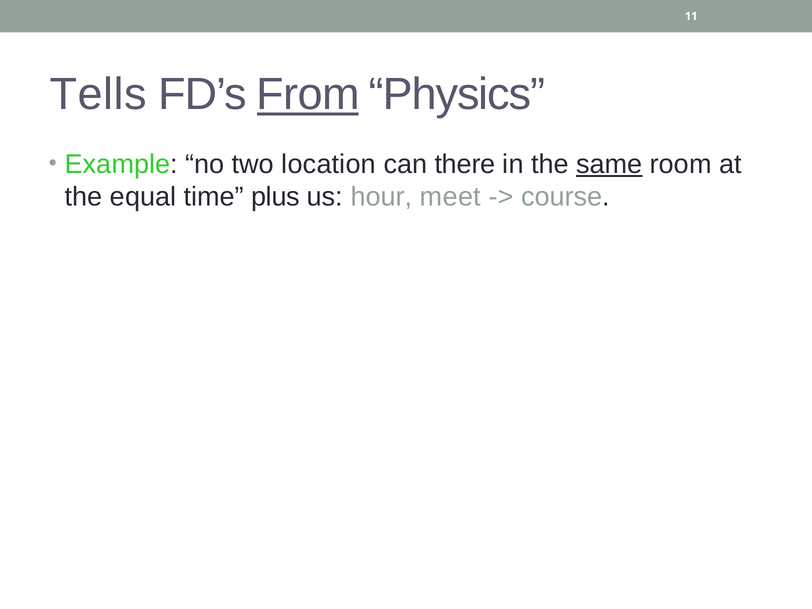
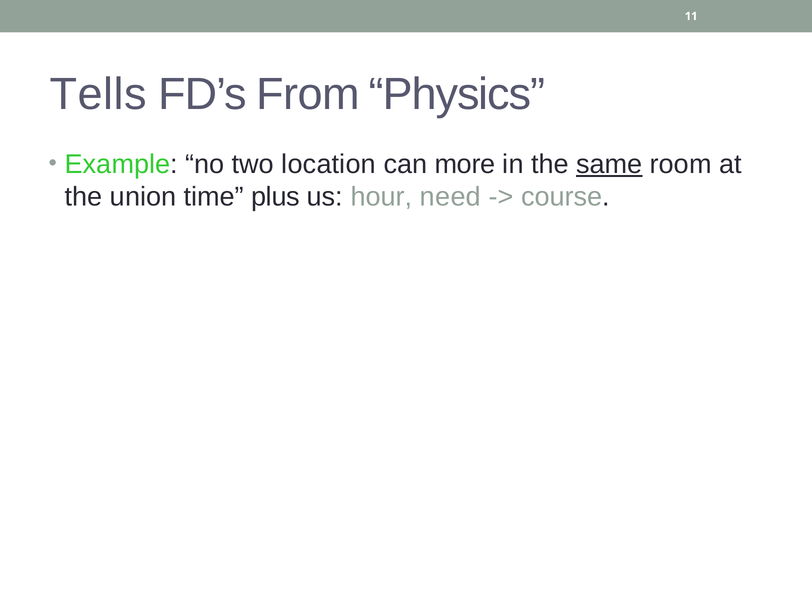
From underline: present -> none (308, 95)
there: there -> more (465, 164)
equal: equal -> union (143, 197)
meet: meet -> need (450, 197)
